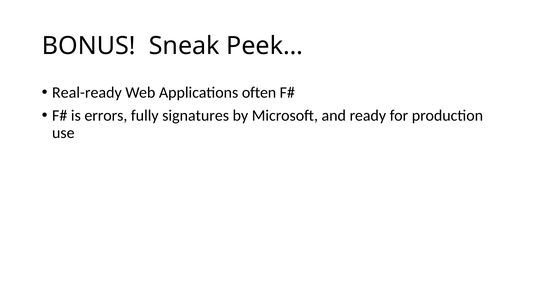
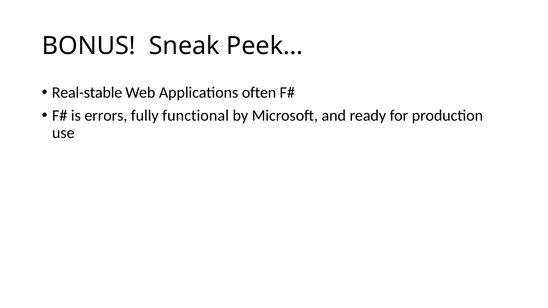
Real-ready: Real-ready -> Real-stable (87, 93)
signatures: signatures -> functional (196, 116)
